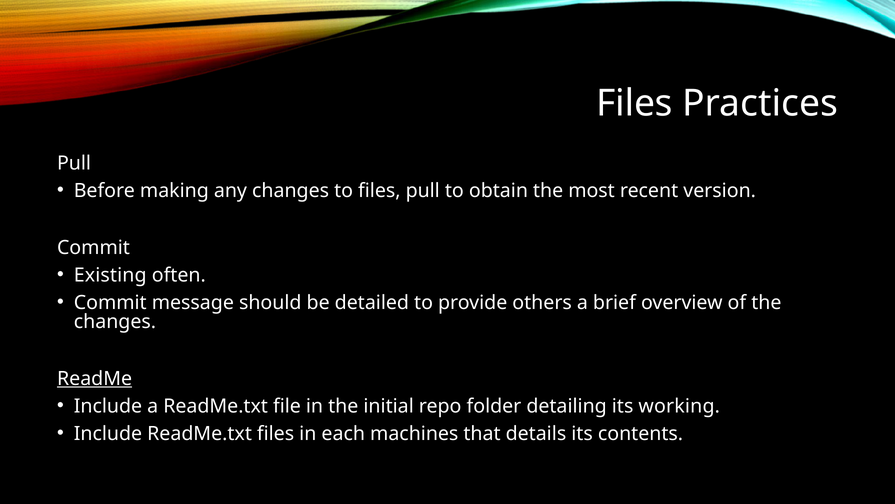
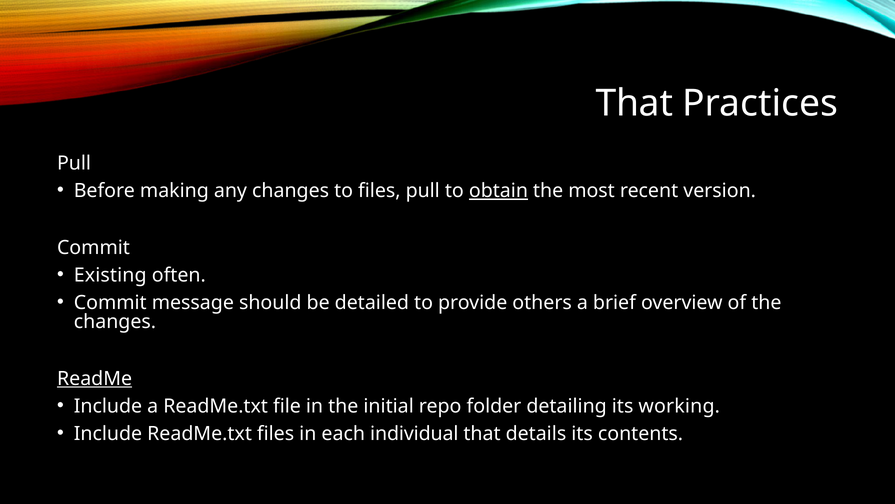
Files: Files -> That (634, 103)
obtain underline: none -> present (498, 191)
machines: machines -> individual (414, 433)
